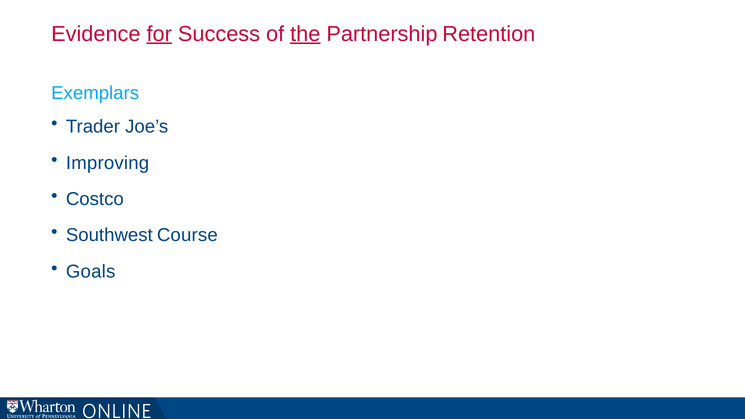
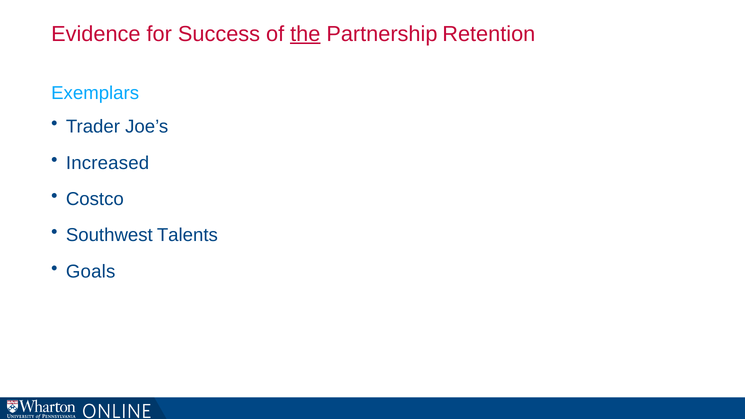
for underline: present -> none (159, 34)
Improving: Improving -> Increased (108, 163)
Course: Course -> Talents (187, 235)
